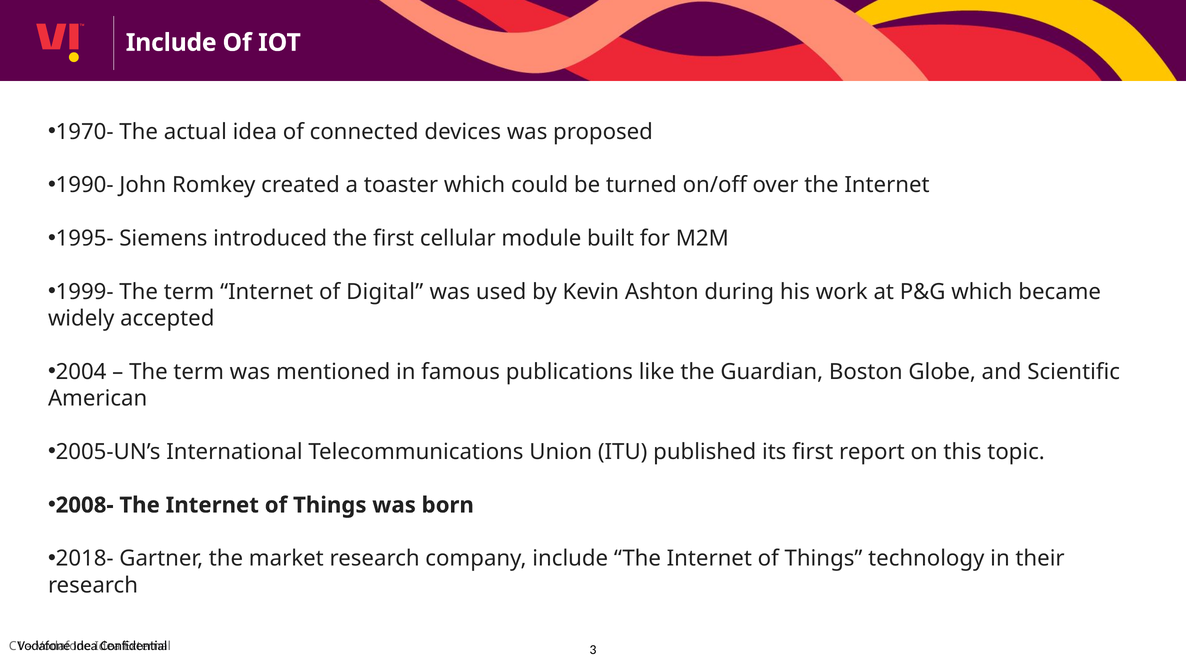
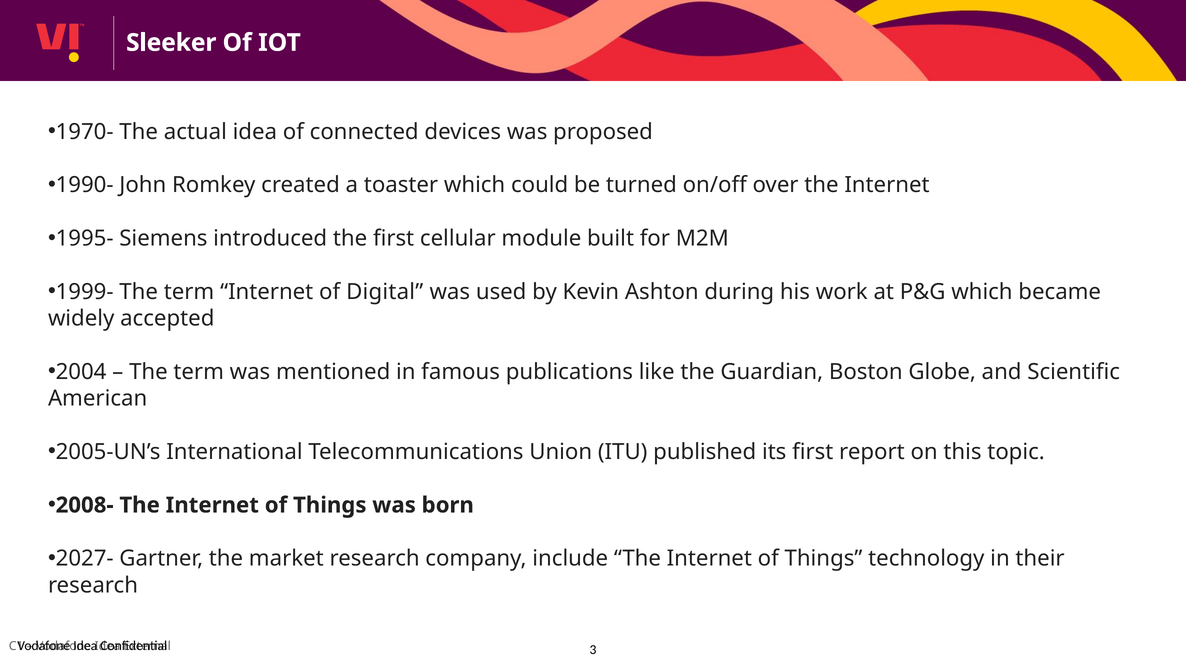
Include: Include -> Sleeker (171, 43)
2018-: 2018- -> 2027- (85, 559)
